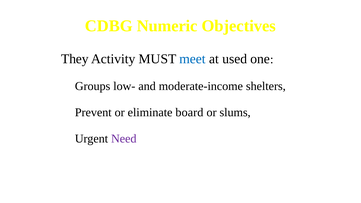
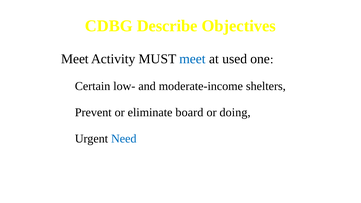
Numeric: Numeric -> Describe (167, 26)
They: They -> Meet (75, 59)
Groups: Groups -> Certain (93, 86)
slums: slums -> doing (235, 112)
Need colour: purple -> blue (124, 139)
